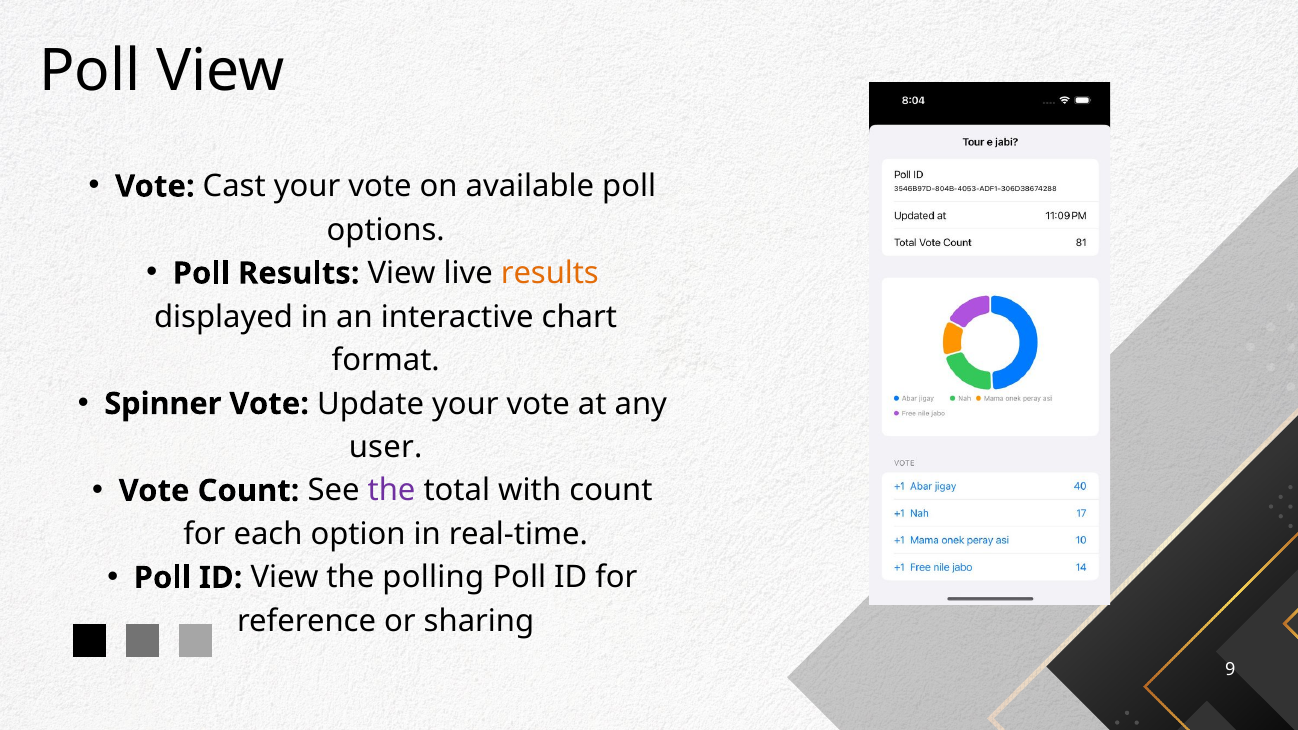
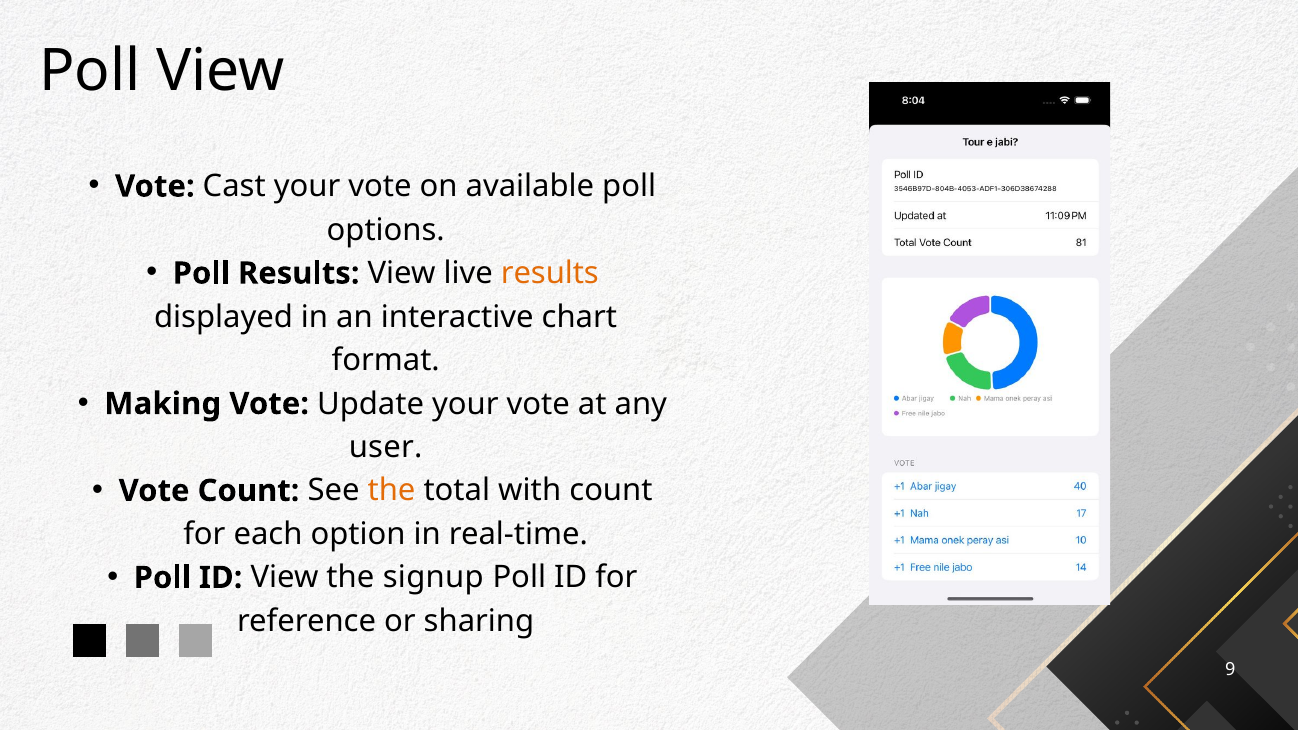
Spinner: Spinner -> Making (163, 404)
the colour: purple -> orange (392, 491)
polling: polling -> signup (433, 578)
